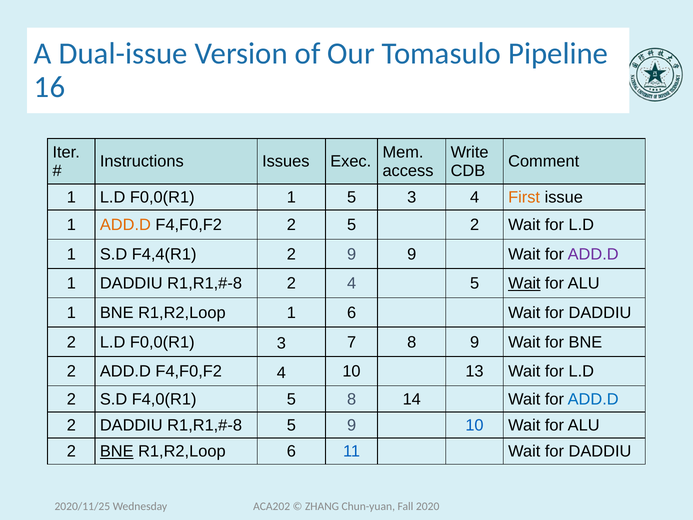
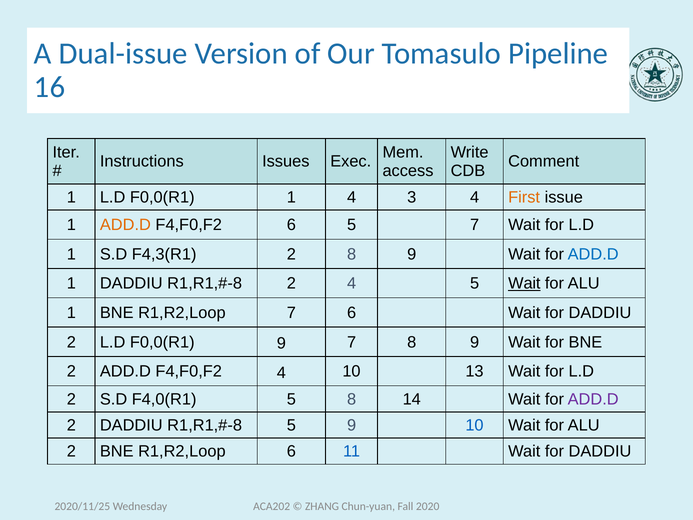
1 5: 5 -> 4 (352, 197)
F4,F0,F2 2: 2 -> 6 (291, 225)
5 2: 2 -> 7 (475, 225)
F4,4(R1: F4,4(R1 -> F4,3(R1 (164, 254)
2 9: 9 -> 8 (352, 254)
ADD.D colour: purple -> blue (593, 254)
R1,R2,Loop 1: 1 -> 7 (291, 313)
F0,0(R1 3: 3 -> 9 (281, 343)
ADD.D colour: blue -> purple (593, 399)
BNE underline: present -> none (117, 451)
